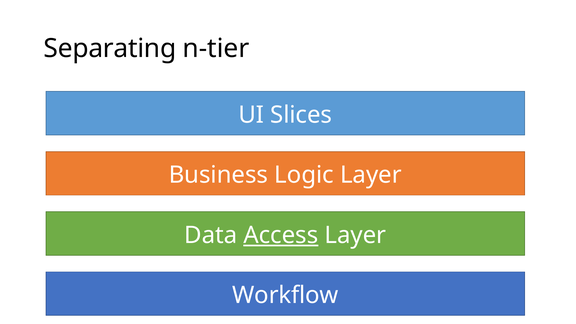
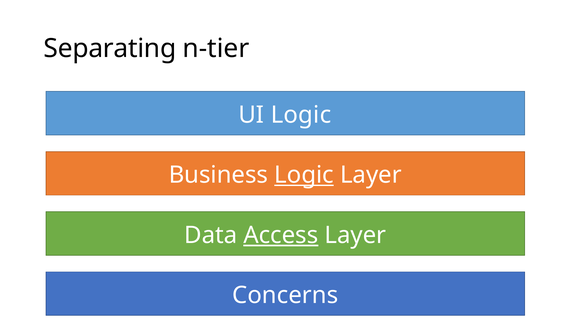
UI Slices: Slices -> Logic (301, 115)
Logic underline: none -> present (304, 175)
Workflow: Workflow -> Concerns (285, 295)
